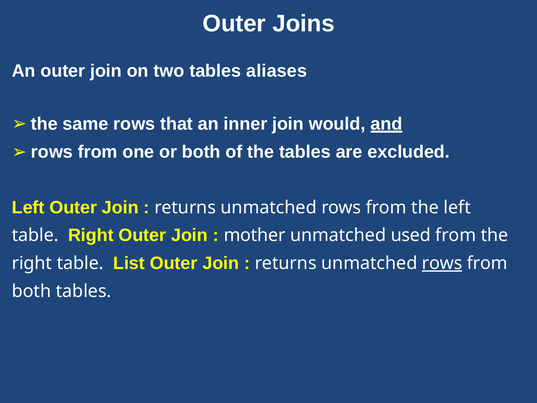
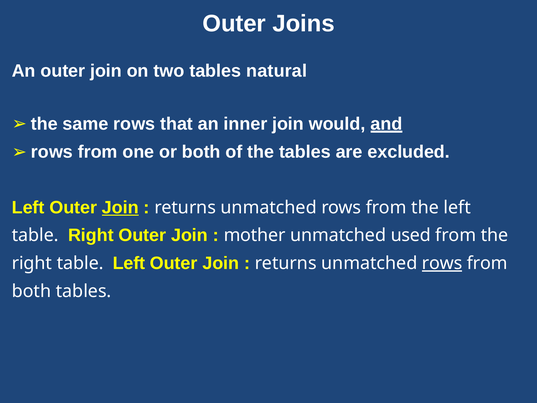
aliases: aliases -> natural (277, 71)
Join underline: none -> present (120, 207)
table List: List -> Left (129, 263)
